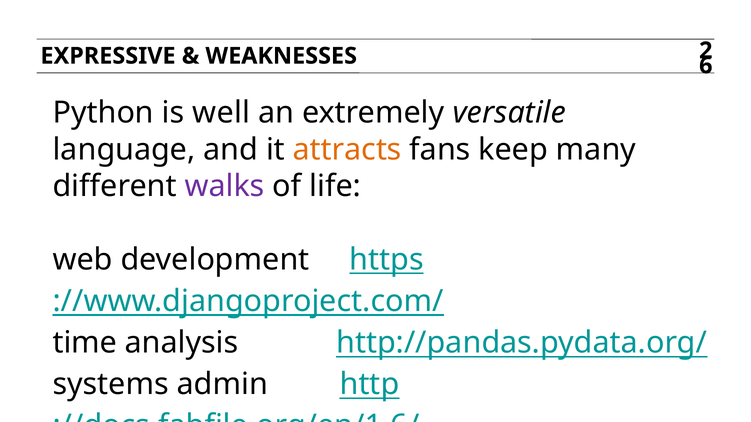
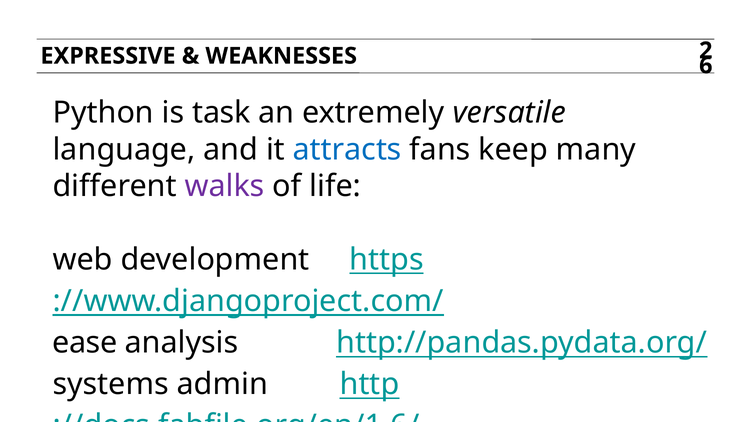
well: well -> task (221, 113)
attracts colour: orange -> blue (347, 149)
time: time -> ease (85, 342)
